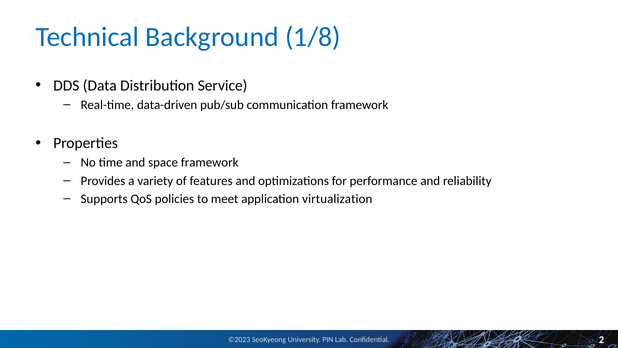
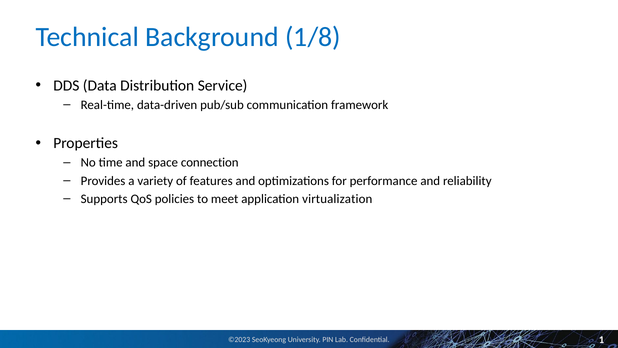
space framework: framework -> connection (210, 163)
2: 2 -> 1 (601, 340)
